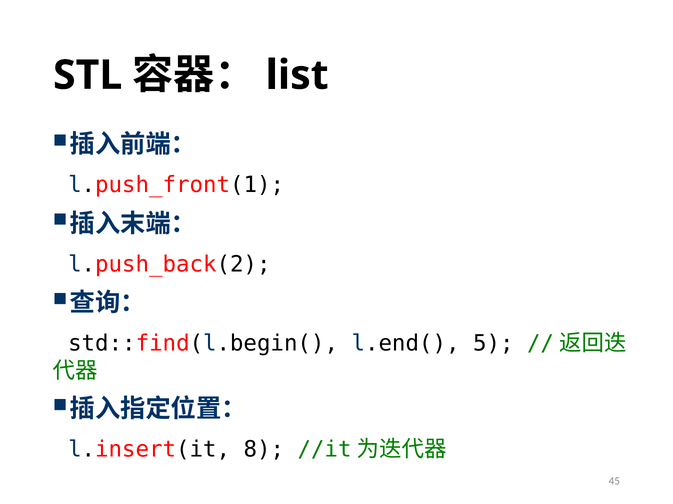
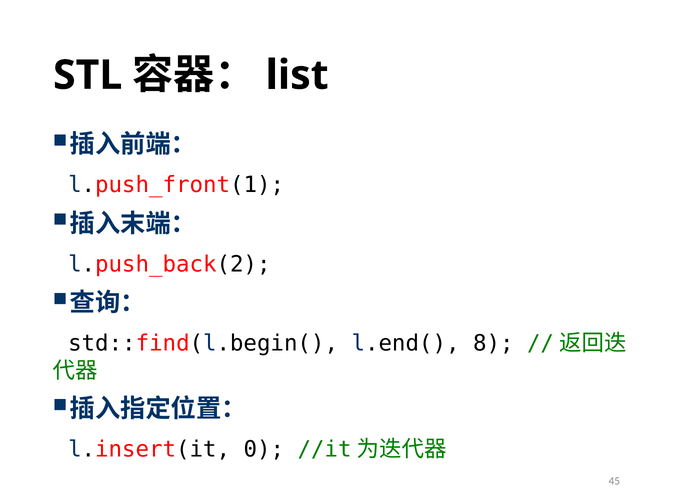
5: 5 -> 8 (493, 344)
8: 8 -> 0 (264, 450)
